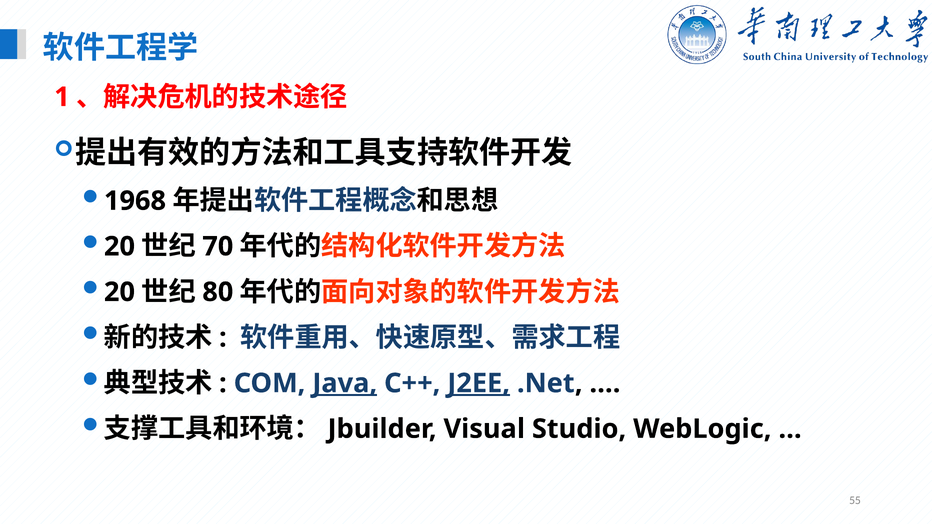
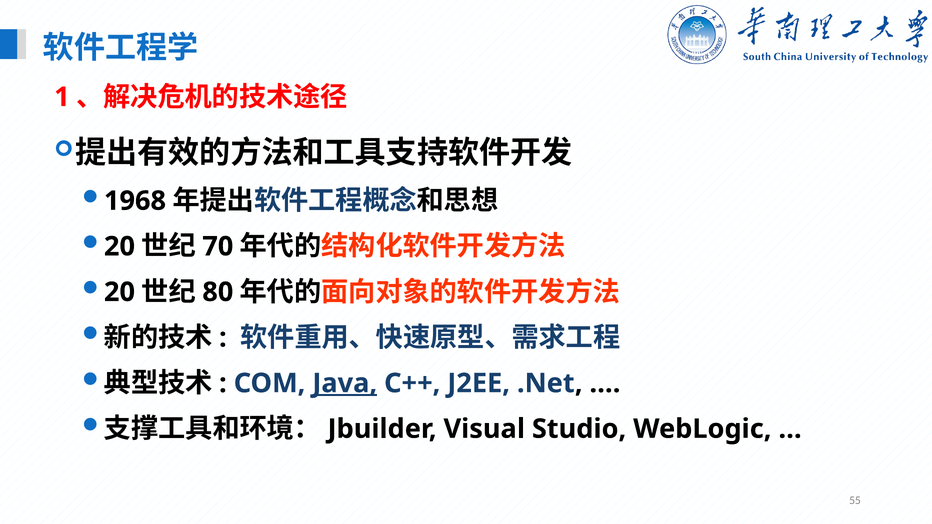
J2EE underline: present -> none (479, 383)
